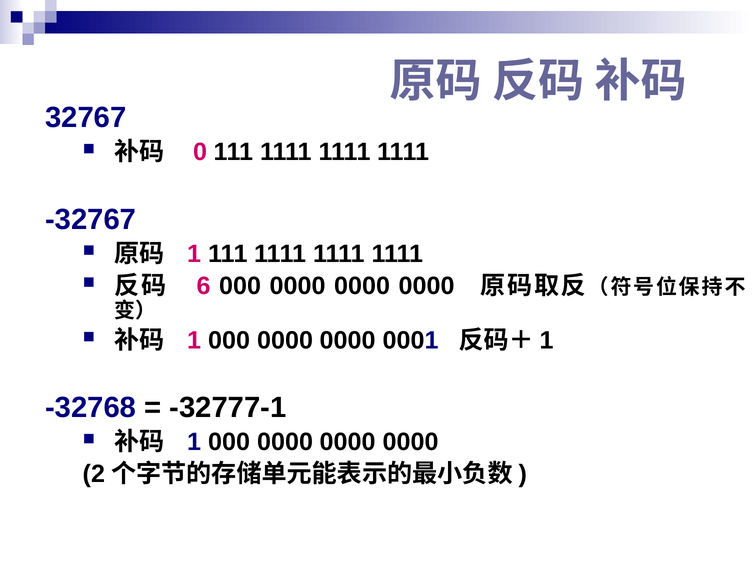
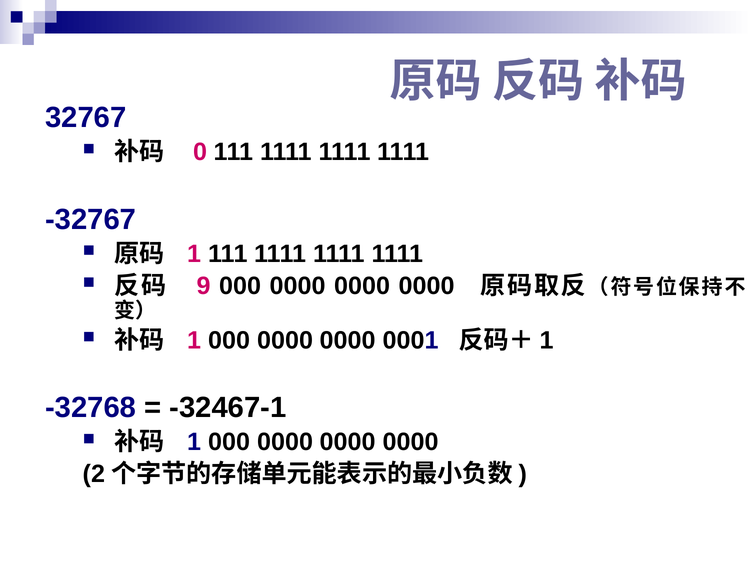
6: 6 -> 9 (204, 286)
-32777-1: -32777-1 -> -32467-1 (228, 408)
